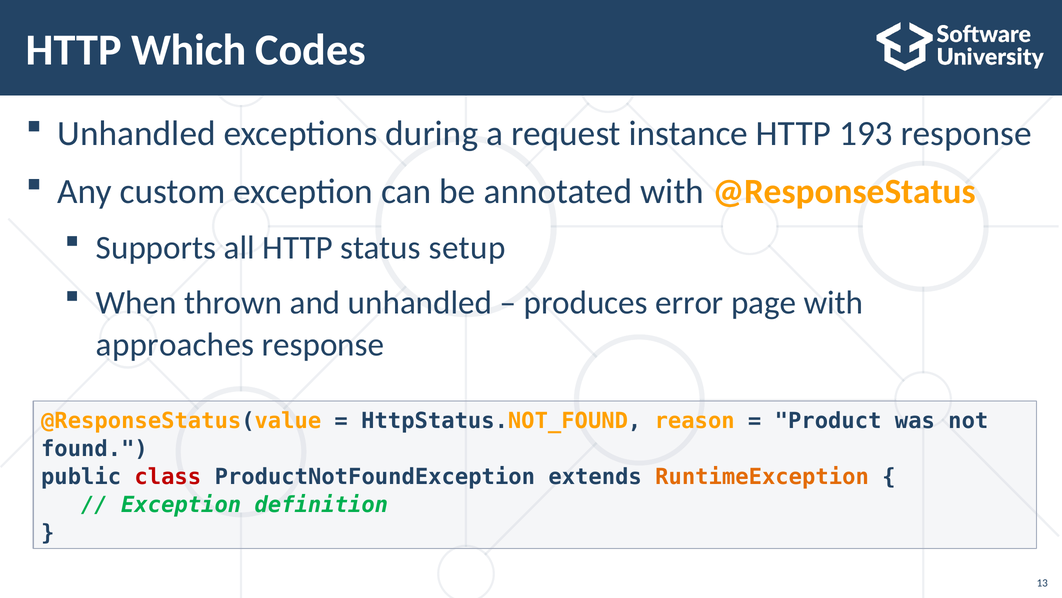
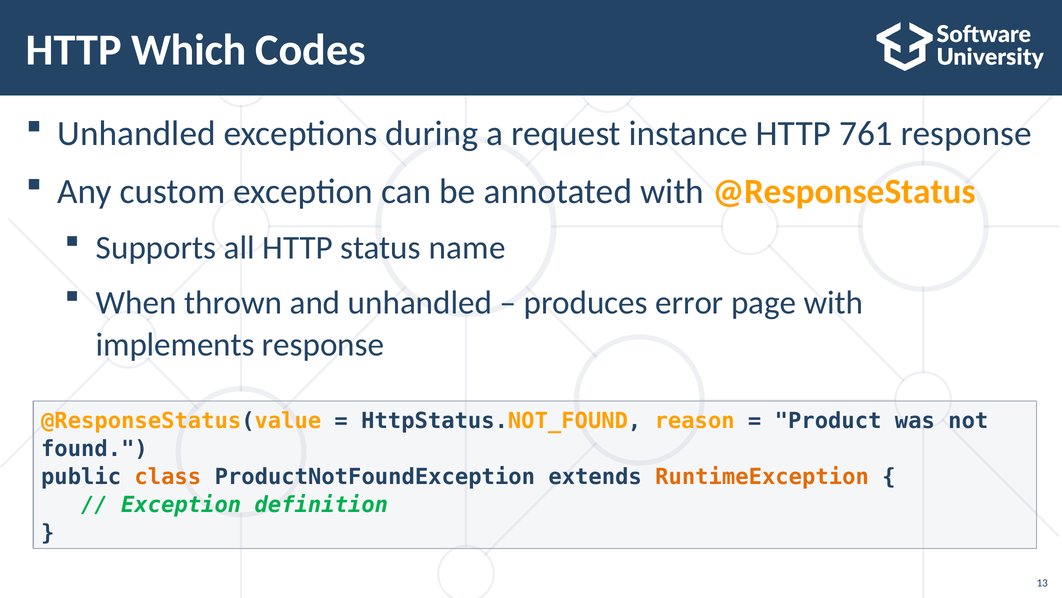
193: 193 -> 761 (866, 133)
setup: setup -> name (467, 247)
approaches: approaches -> implements (175, 344)
class colour: red -> orange (168, 476)
